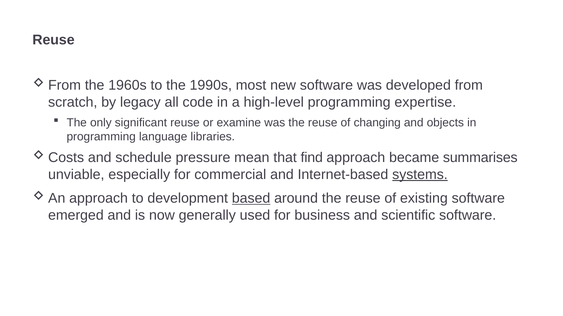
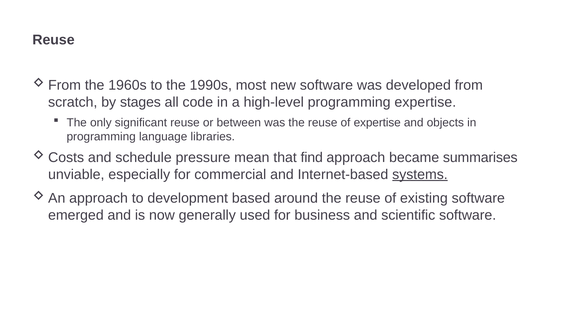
legacy: legacy -> stages (140, 102)
examine: examine -> between (239, 123)
of changing: changing -> expertise (377, 123)
based underline: present -> none (251, 199)
